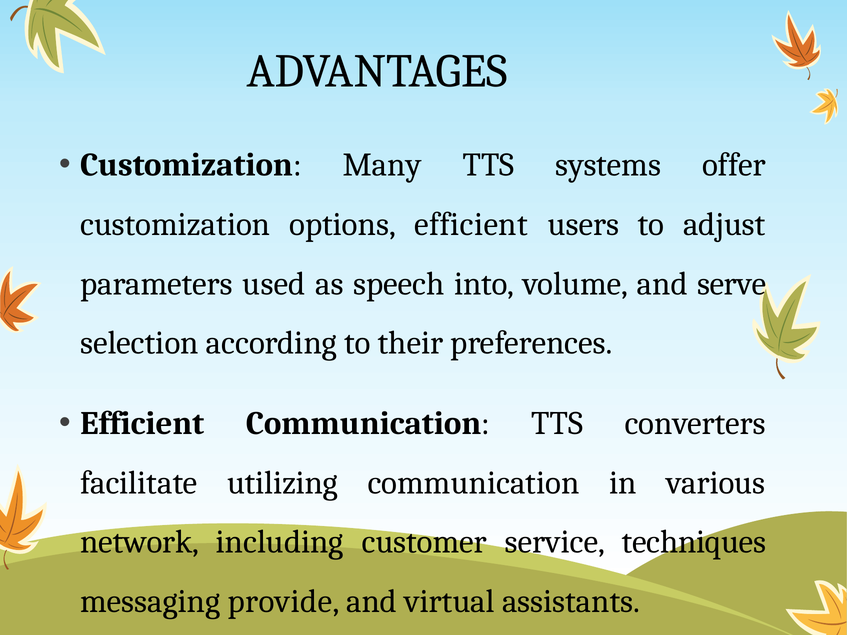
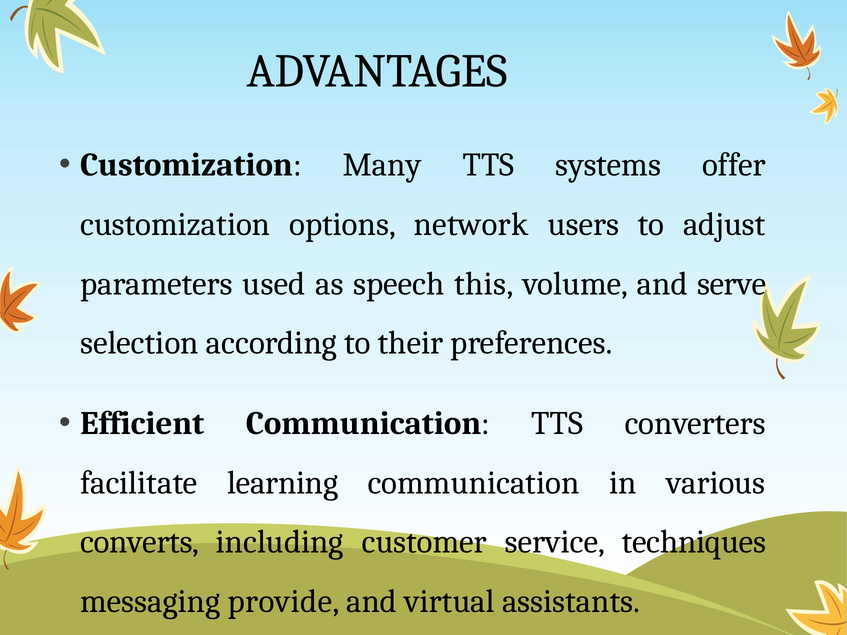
options efficient: efficient -> network (471, 225)
into: into -> this (484, 284)
utilizing: utilizing -> learning (283, 483)
network: network -> converts (140, 542)
